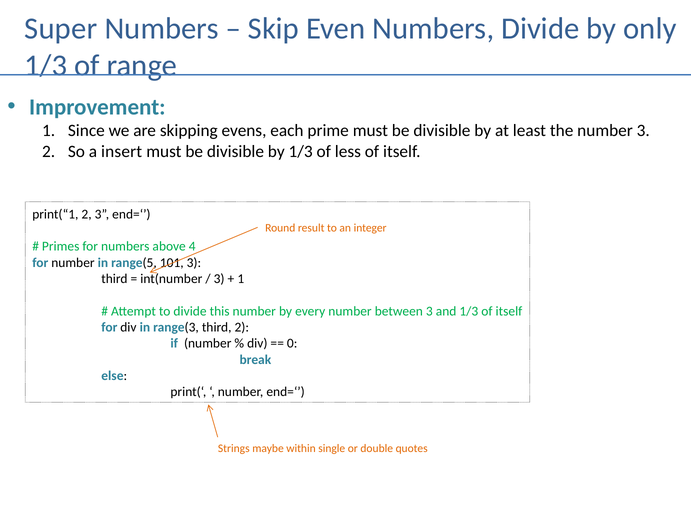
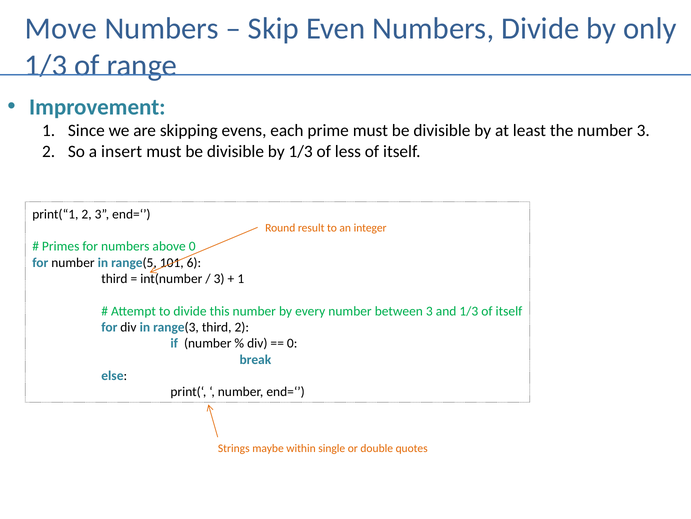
Super: Super -> Move (61, 29)
above 4: 4 -> 0 (192, 246)
101 3: 3 -> 6 (194, 262)
